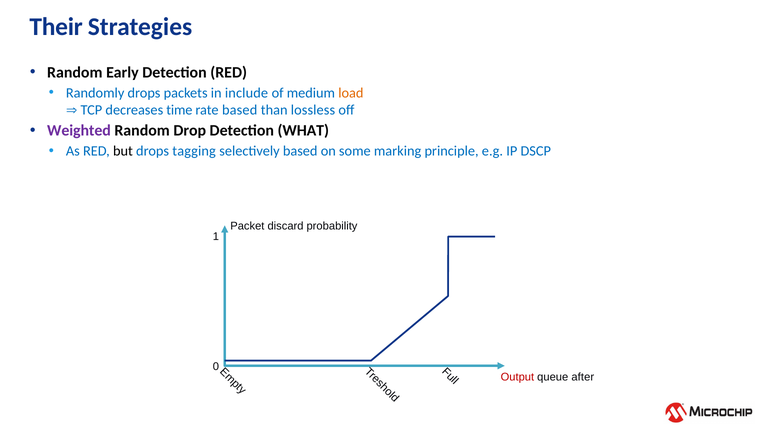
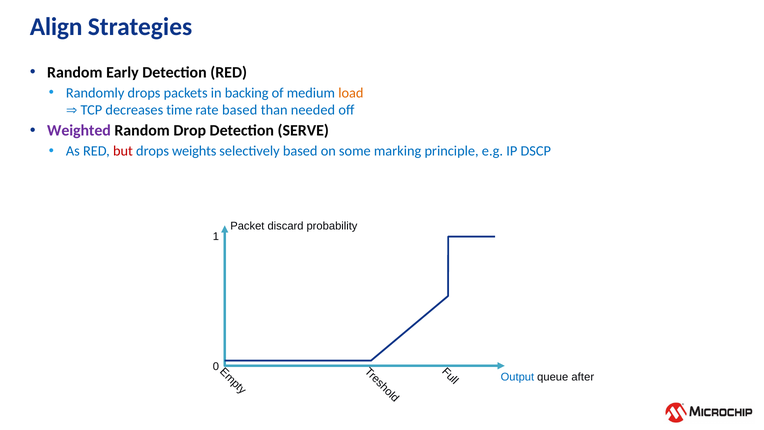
Their: Their -> Align (56, 27)
include: include -> backing (247, 93)
lossless: lossless -> needed (313, 110)
WHAT: WHAT -> SERVE (303, 131)
but colour: black -> red (123, 151)
tagging: tagging -> weights (194, 151)
Output colour: red -> blue (517, 377)
